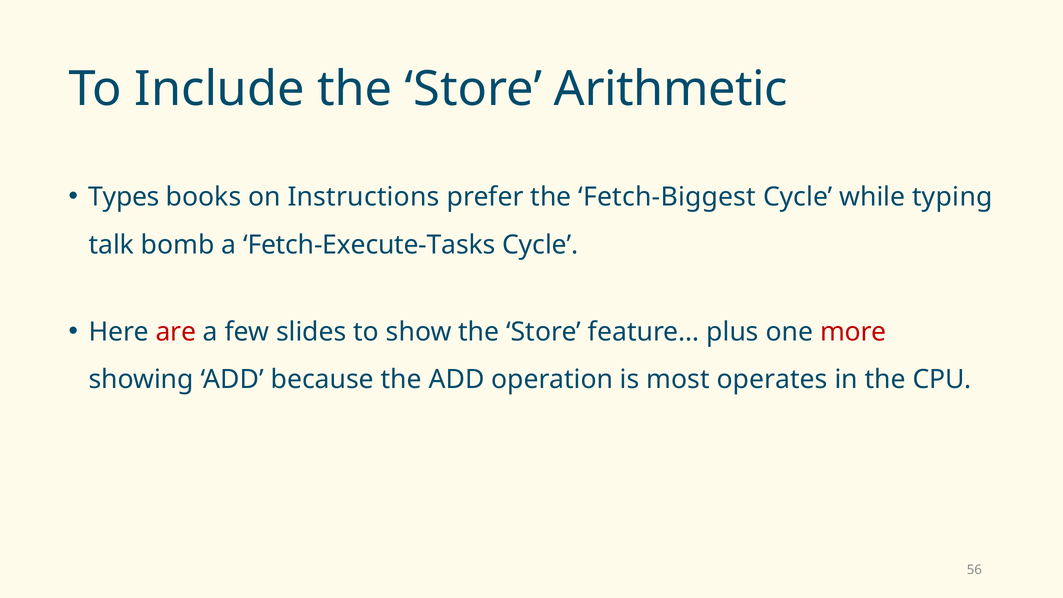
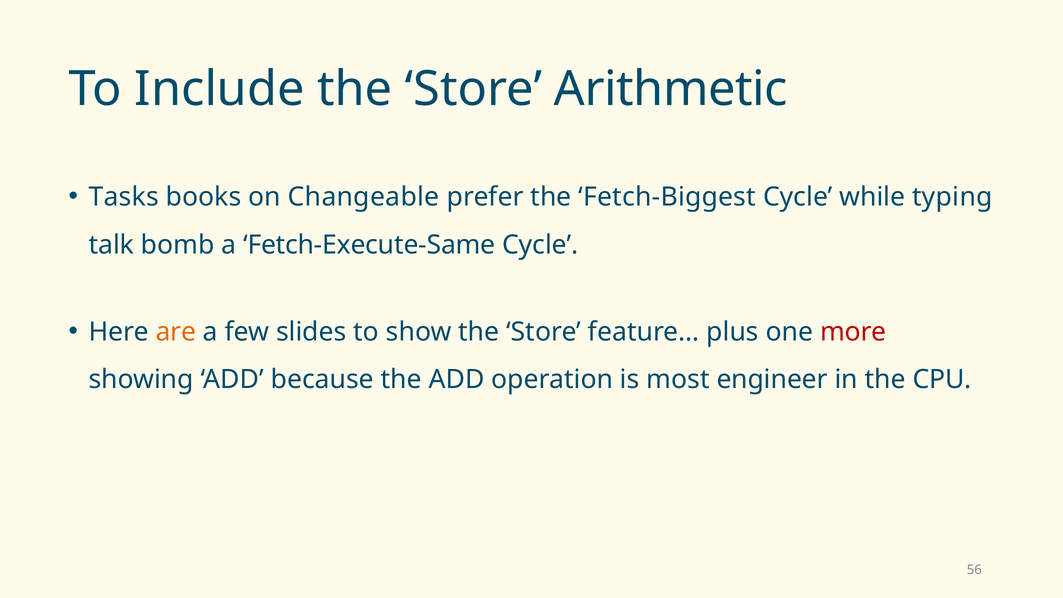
Types: Types -> Tasks (124, 197)
Instructions: Instructions -> Changeable (364, 197)
Fetch-Execute-Tasks: Fetch-Execute-Tasks -> Fetch-Execute-Same (369, 245)
are colour: red -> orange (176, 332)
operates: operates -> engineer (772, 380)
